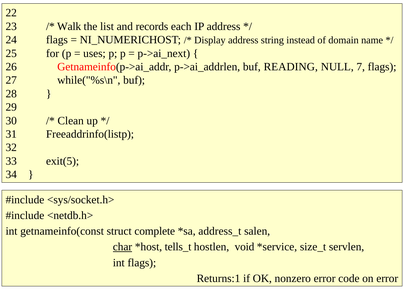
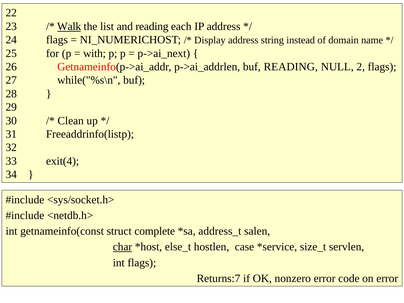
Walk underline: none -> present (69, 26)
and records: records -> reading (152, 26)
uses: uses -> with (94, 53)
7: 7 -> 2 (361, 67)
exit(5: exit(5 -> exit(4 (63, 161)
tells_t: tells_t -> else_t (178, 247)
void: void -> case (244, 247)
Returns:1: Returns:1 -> Returns:7 (218, 278)
